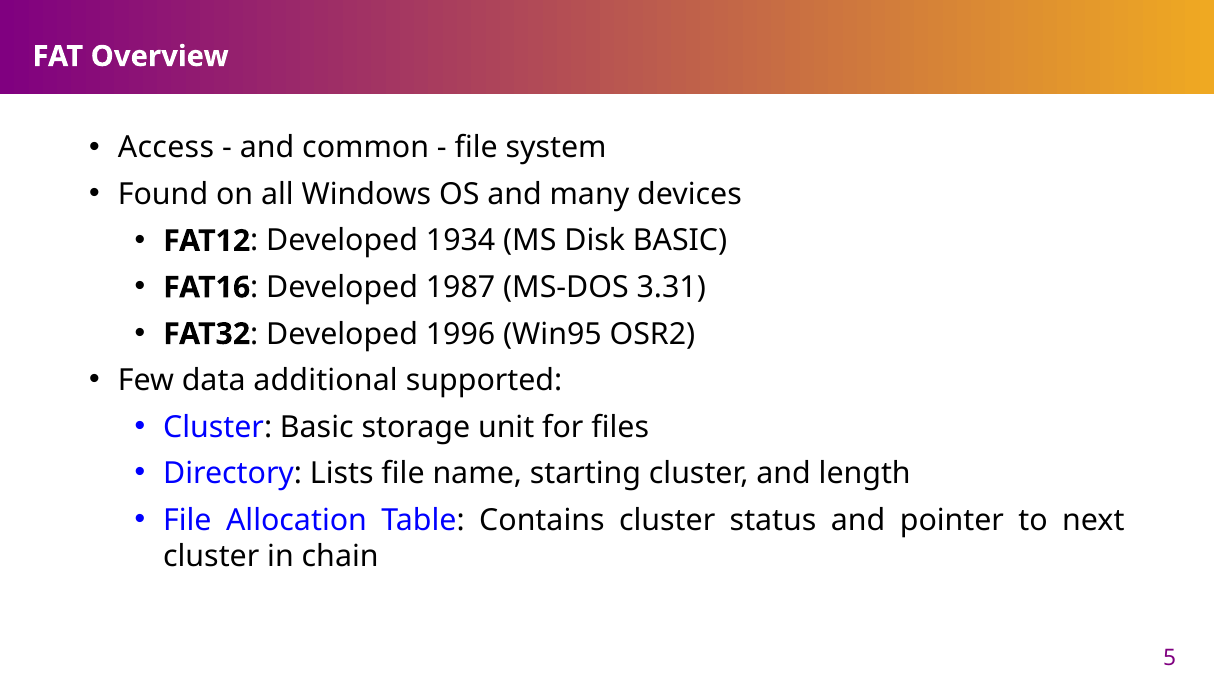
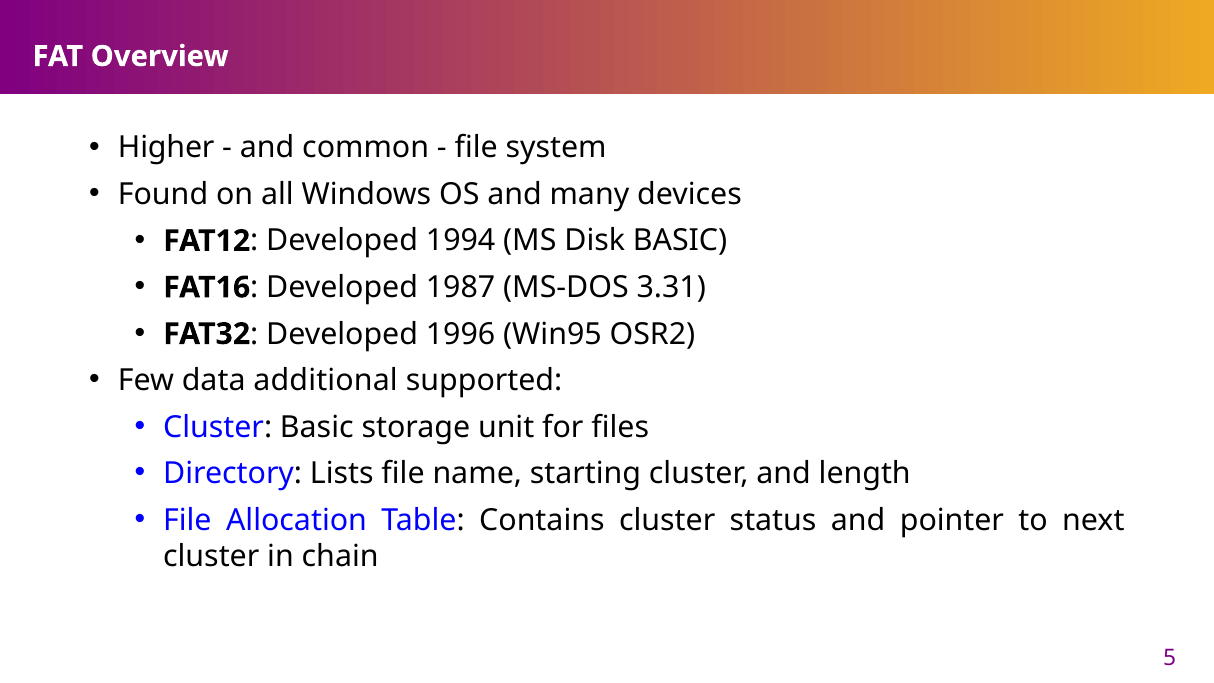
Access: Access -> Higher (166, 148)
1934: 1934 -> 1994 (461, 241)
